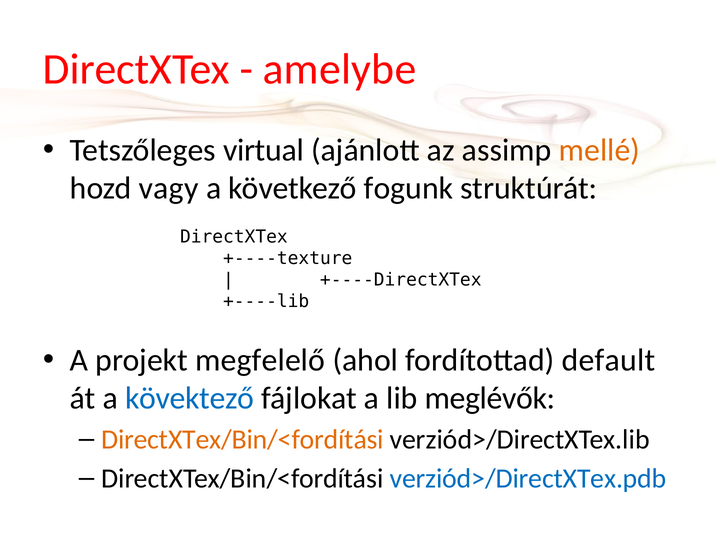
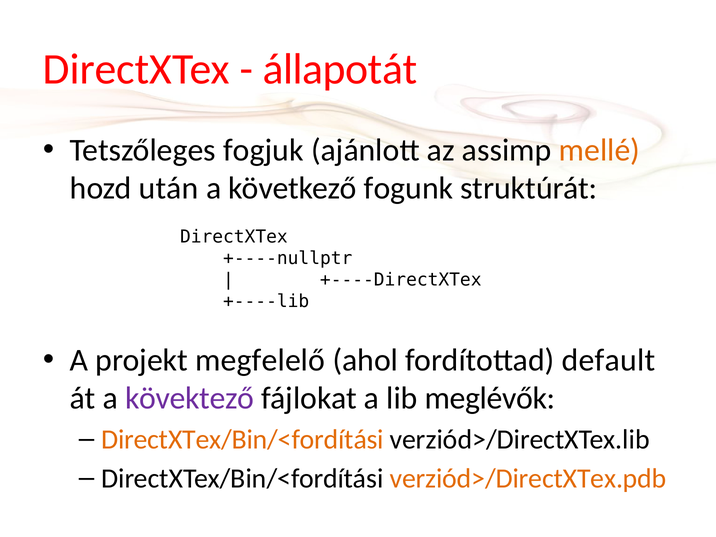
amelybe: amelybe -> állapotát (340, 69)
virtual: virtual -> fogjuk (263, 150)
vagy: vagy -> után (169, 188)
+----texture: +----texture -> +----nullptr (288, 258)
kövektező colour: blue -> purple (190, 398)
verziód>/DirectXTex.pdb colour: blue -> orange (528, 479)
